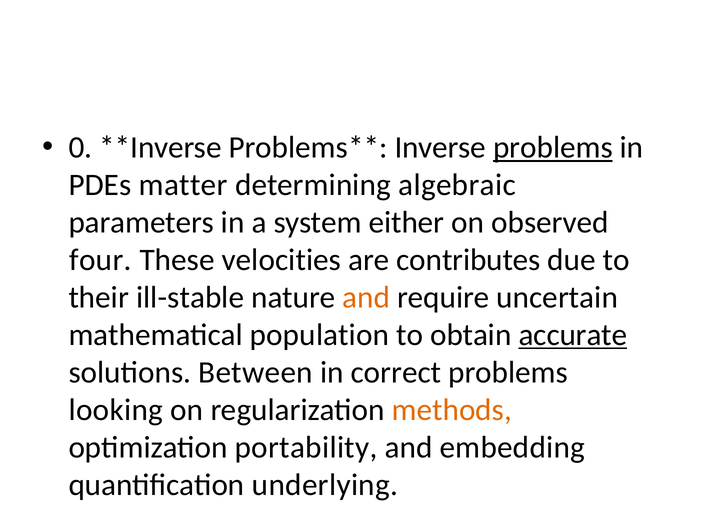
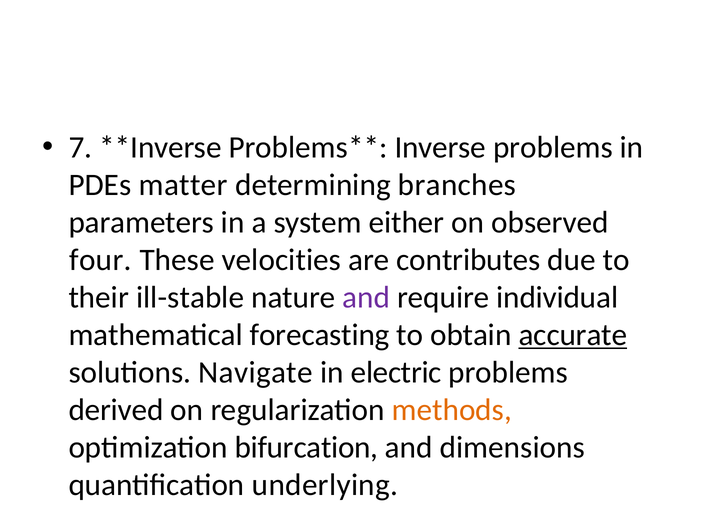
0: 0 -> 7 (80, 147)
problems underline: present -> none (553, 147)
algebraic: algebraic -> branches (457, 185)
and colour: orange -> purple (366, 297)
uncertain: uncertain -> individual (557, 297)
population: population -> forecasting (320, 335)
Between: Between -> Navigate (256, 372)
correct: correct -> electric (396, 372)
looking: looking -> derived (116, 410)
portability: portability -> bifurcation (306, 447)
embedding: embedding -> dimensions (512, 447)
